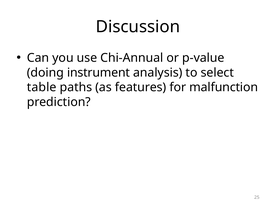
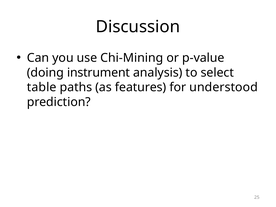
Chi-Annual: Chi-Annual -> Chi-Mining (132, 58)
malfunction: malfunction -> understood (224, 87)
